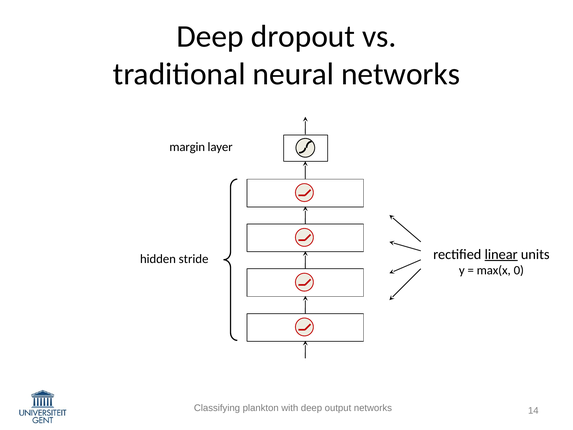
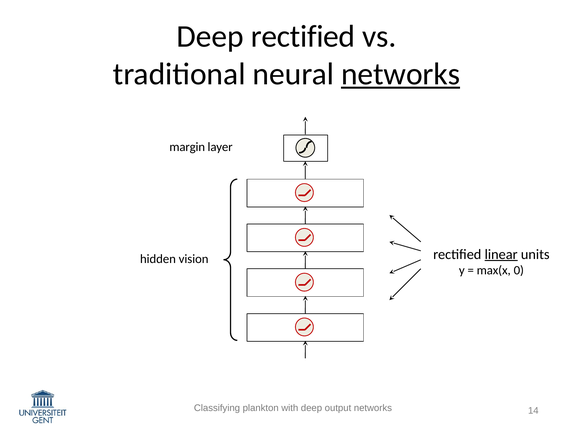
Deep dropout: dropout -> rectified (303, 36)
networks underline: none -> present (401, 74)
stride: stride -> vision (194, 259)
